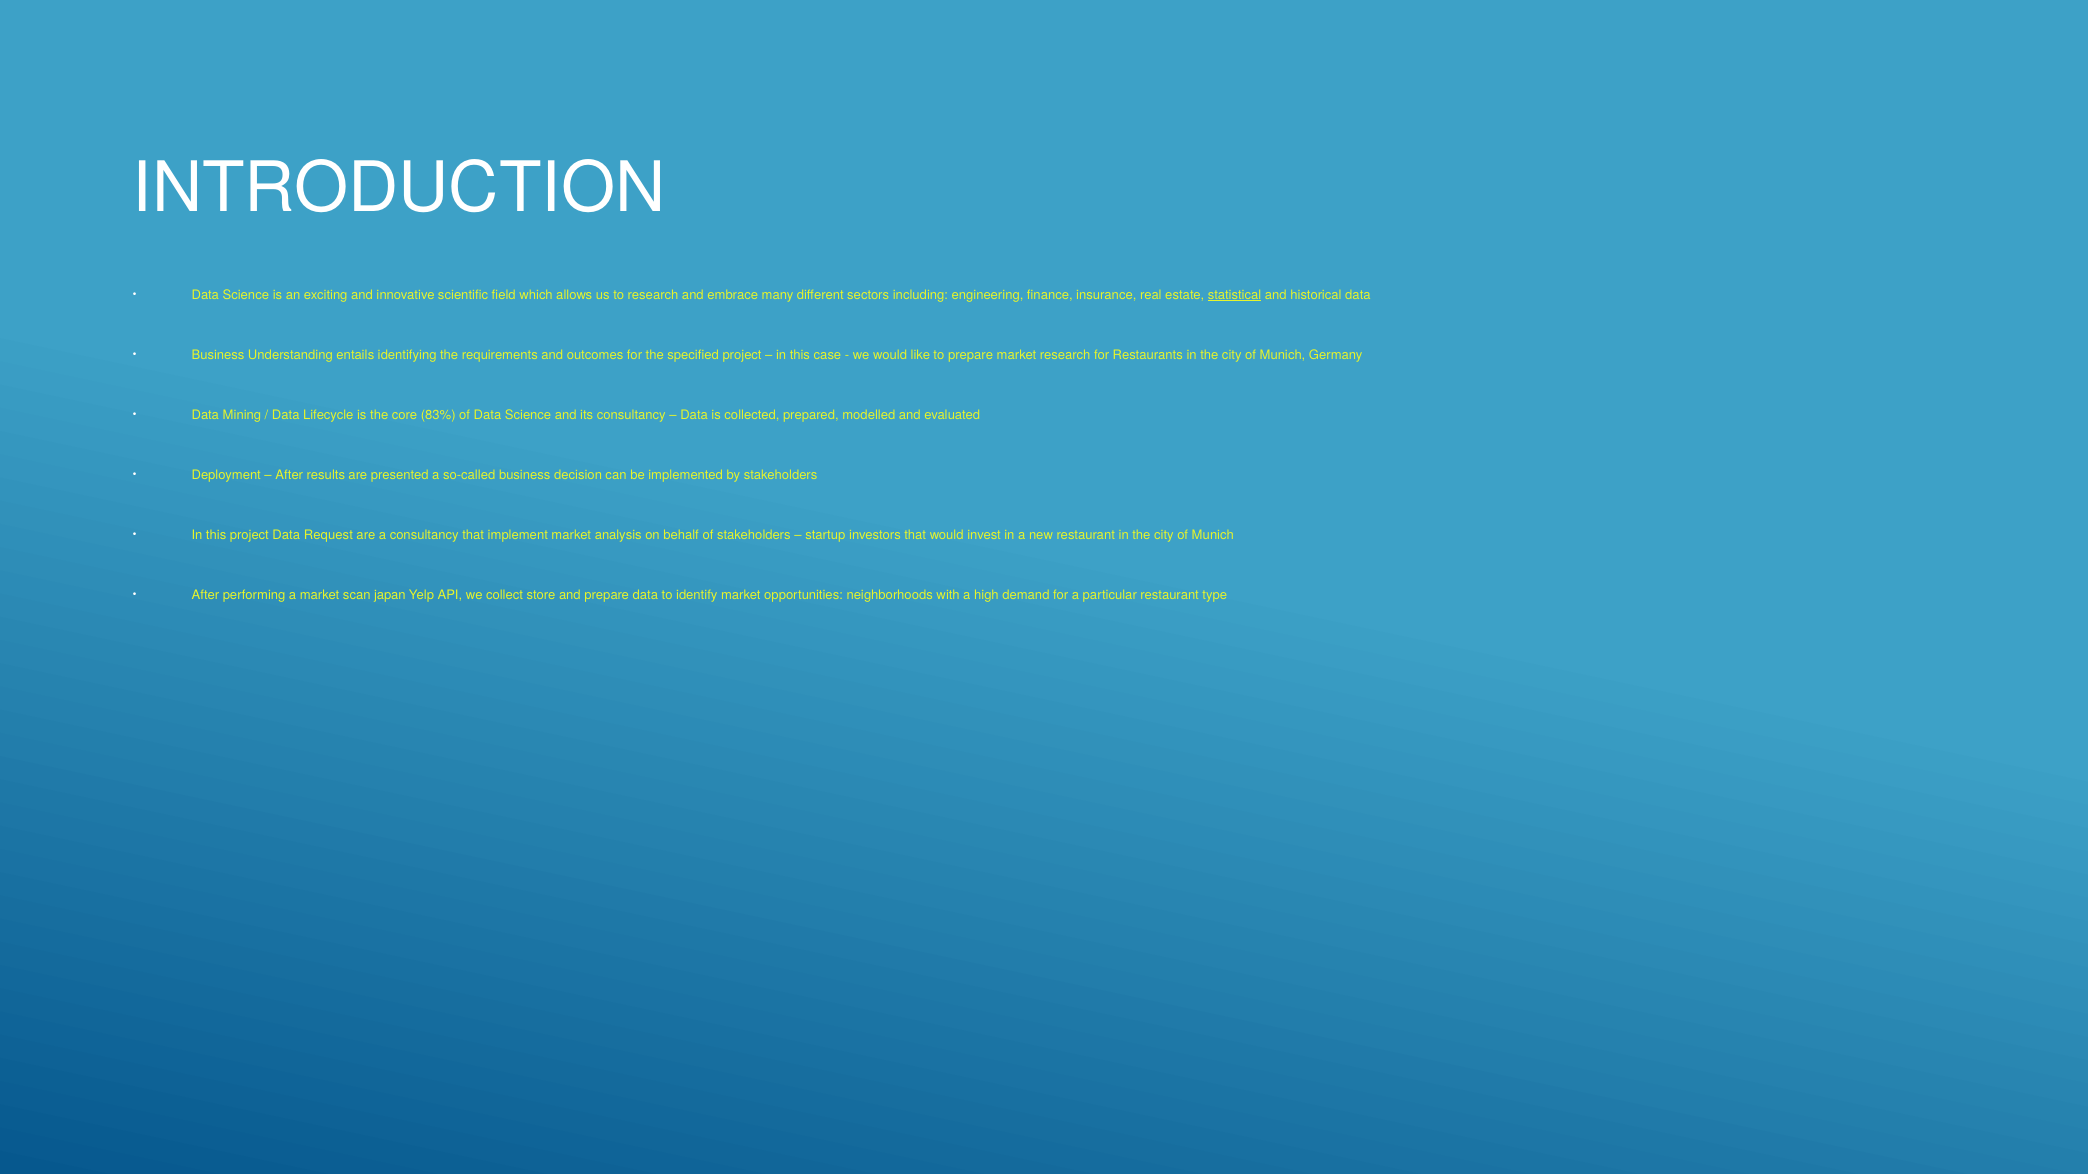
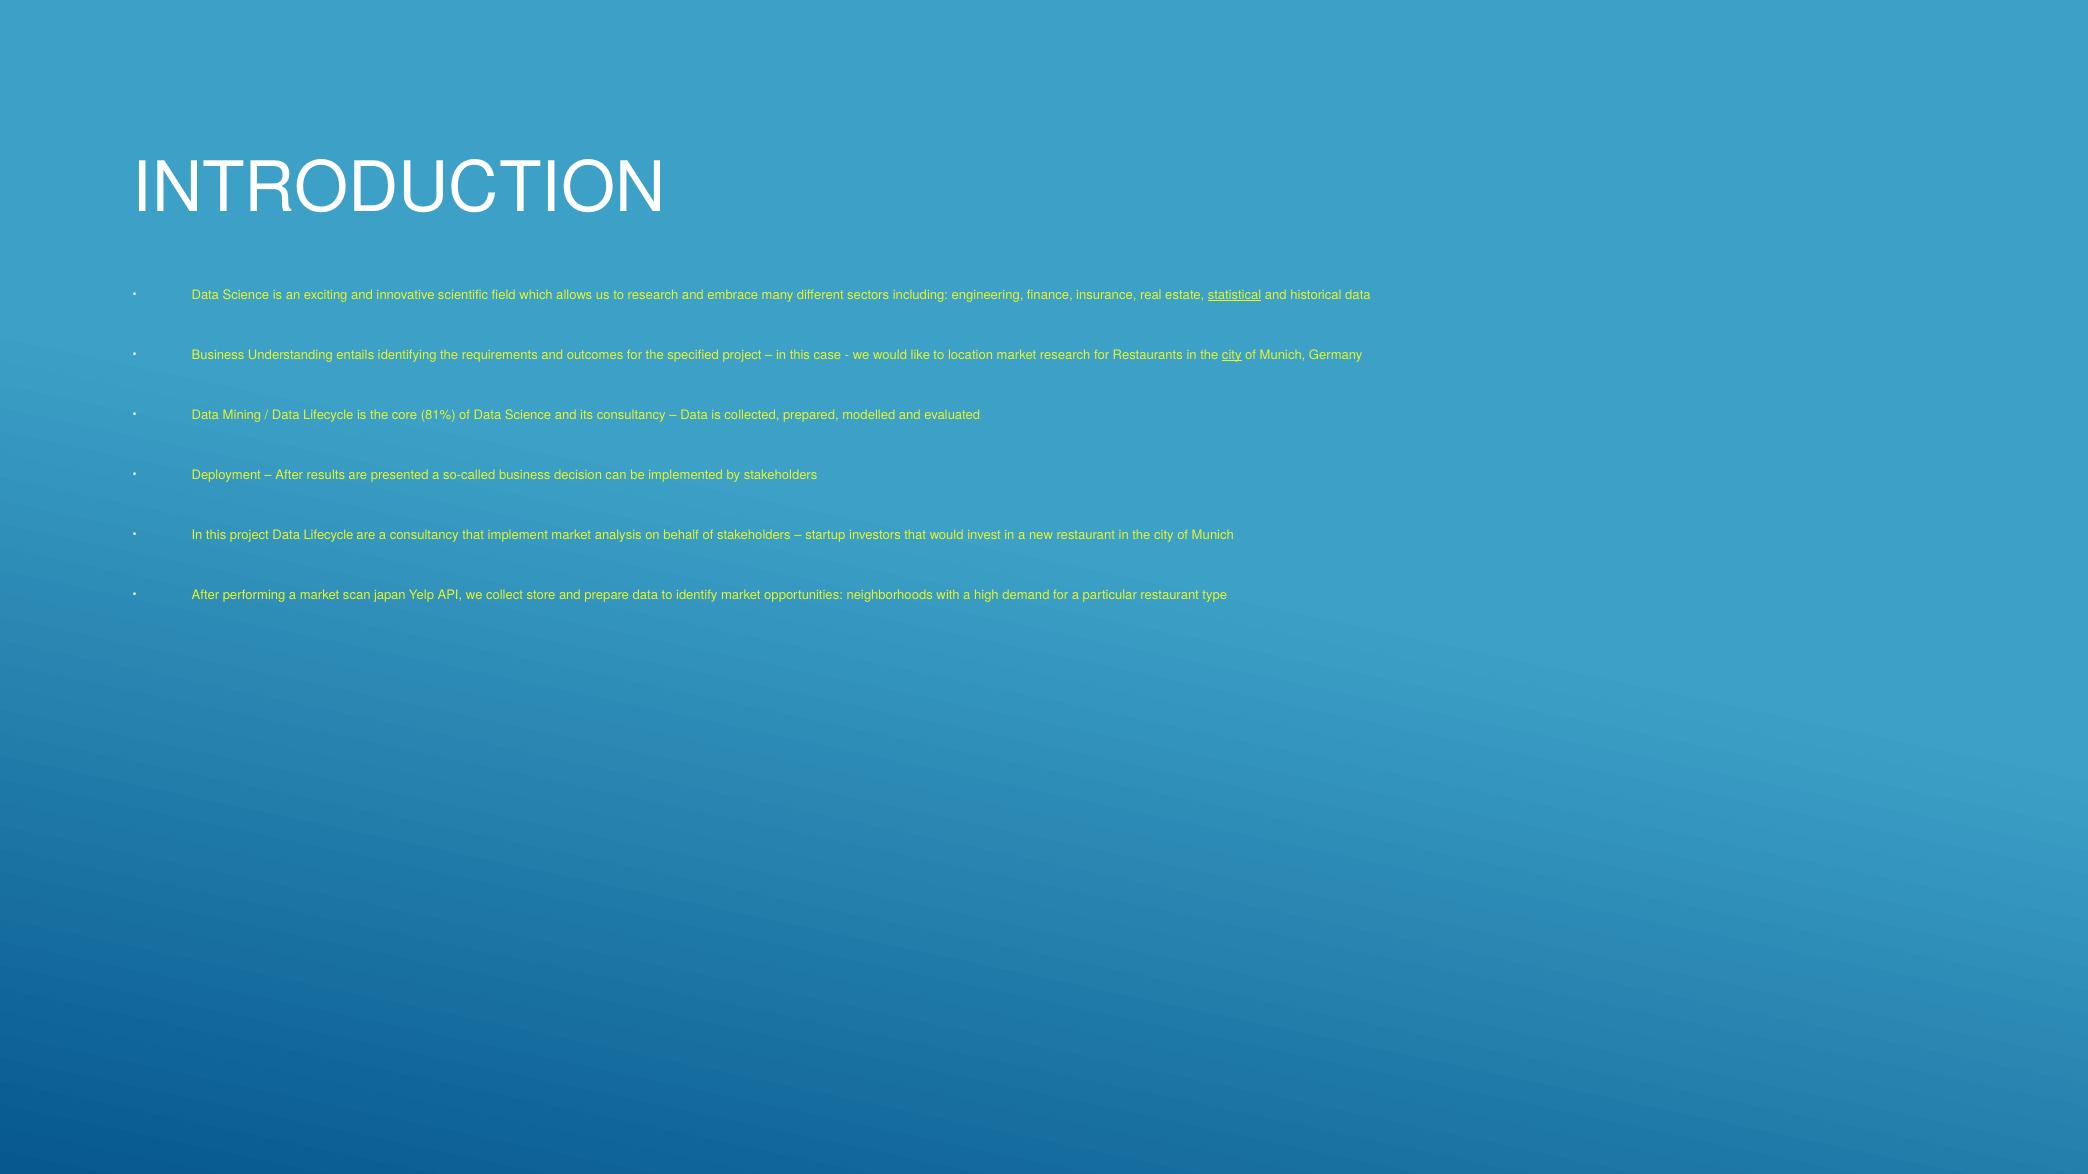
to prepare: prepare -> location (971, 355)
city underline: none -> present (1232, 355)
83%: 83% -> 81% (438, 415)
project Data Request: Request -> Lifecycle (329, 535)
